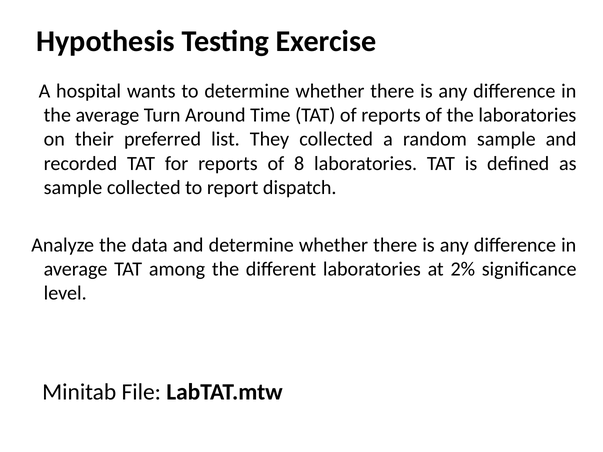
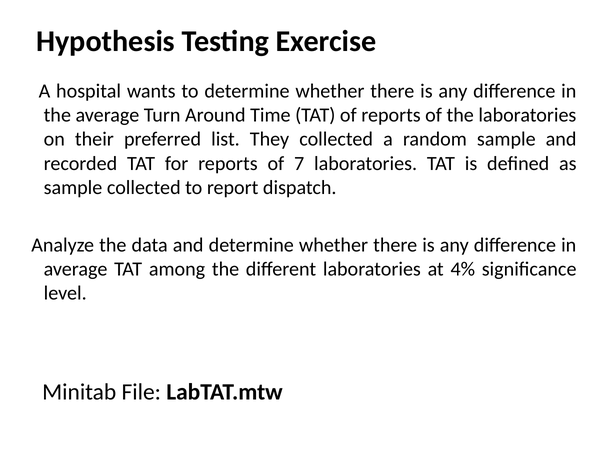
8: 8 -> 7 (299, 164)
2%: 2% -> 4% (463, 269)
